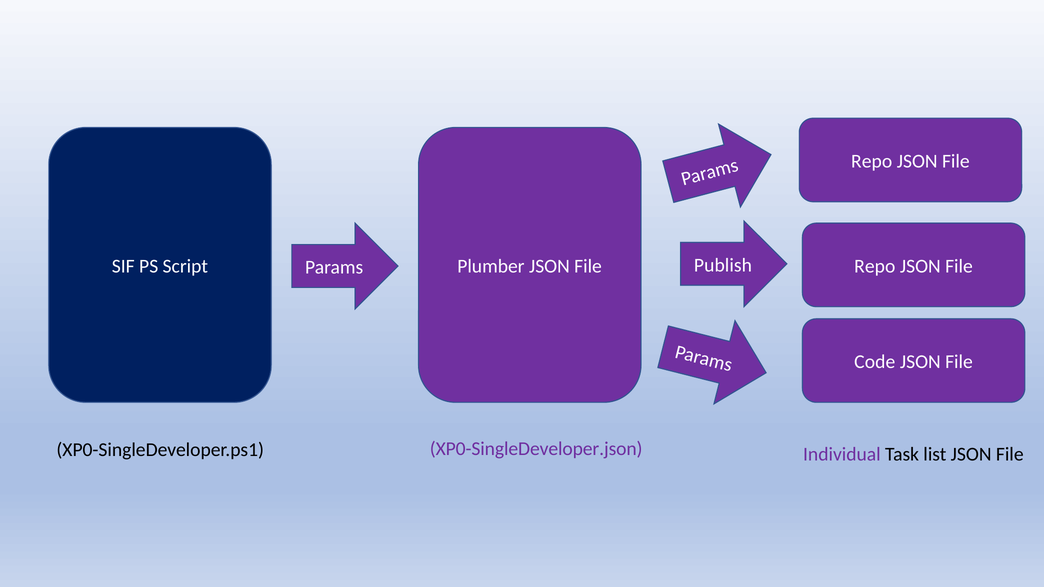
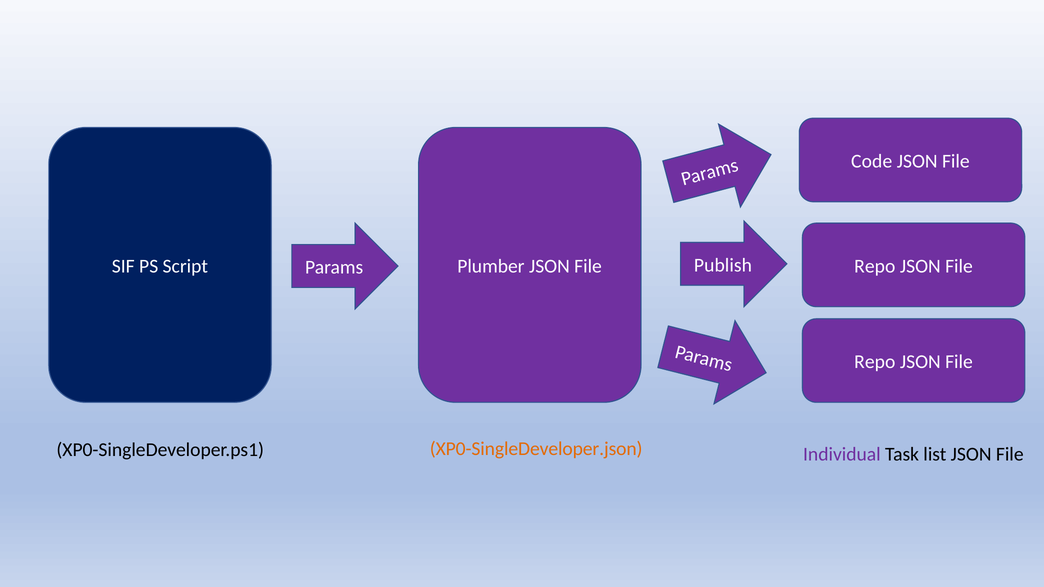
Repo: Repo -> Code (872, 161)
Code: Code -> Repo (875, 362)
XP0-SingleDeveloper.json colour: purple -> orange (536, 449)
